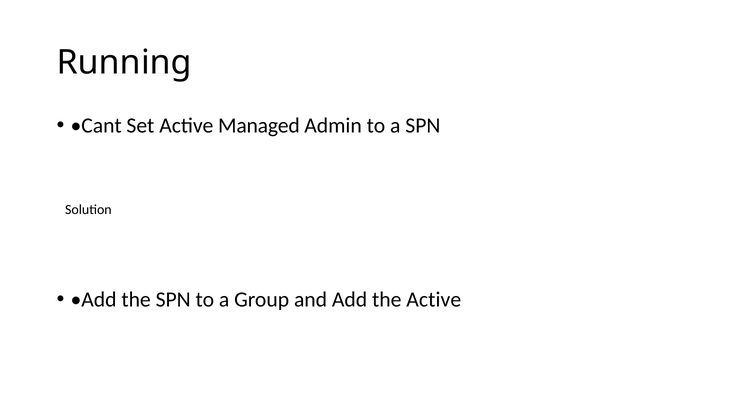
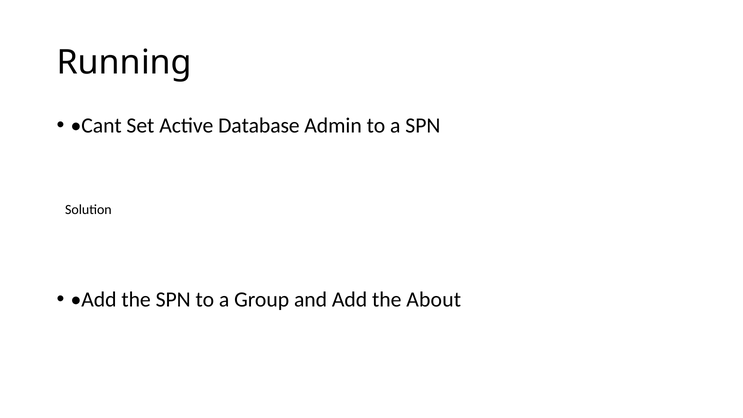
Managed: Managed -> Database (259, 126)
the Active: Active -> About (434, 299)
